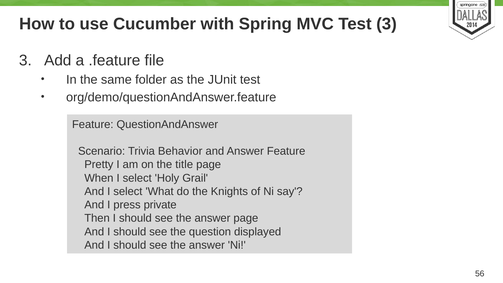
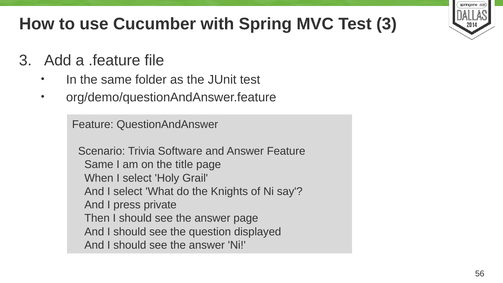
Behavior: Behavior -> Software (180, 151)
Pretty: Pretty -> Same (99, 165)
